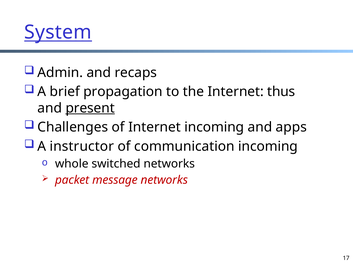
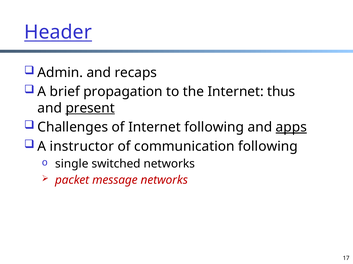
System: System -> Header (58, 32)
Internet incoming: incoming -> following (214, 128)
apps underline: none -> present (291, 128)
communication incoming: incoming -> following (268, 147)
whole: whole -> single (72, 164)
